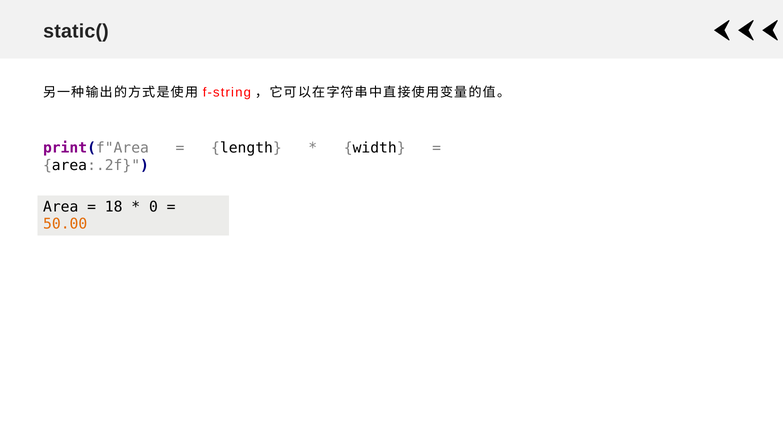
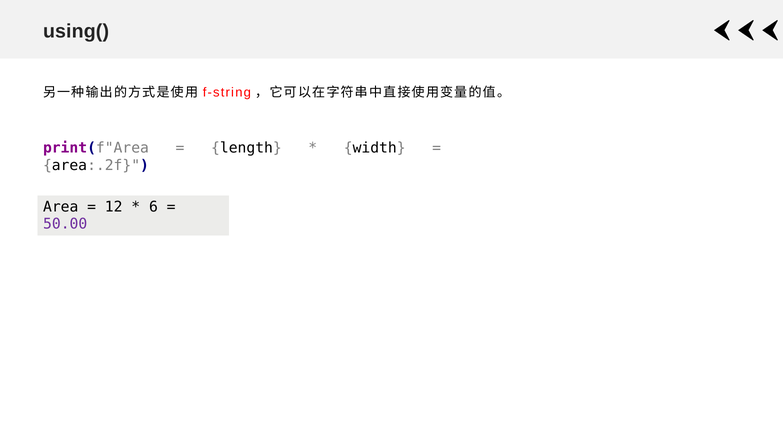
static(: static( -> using( (76, 31)
18: 18 -> 12 (114, 207)
0: 0 -> 6 (153, 207)
50.00 colour: orange -> purple (65, 224)
